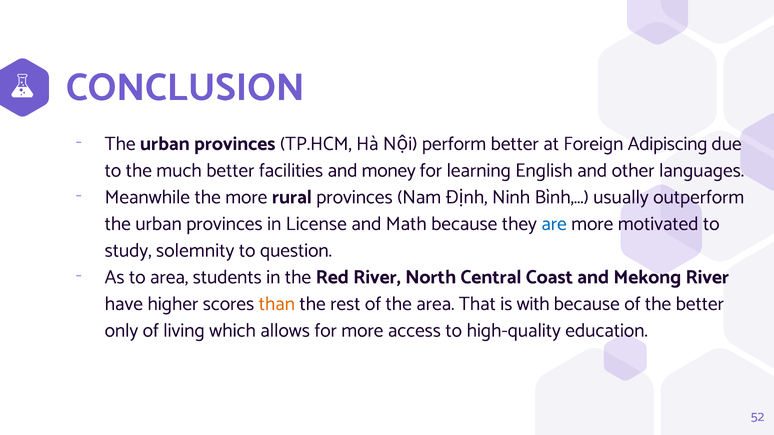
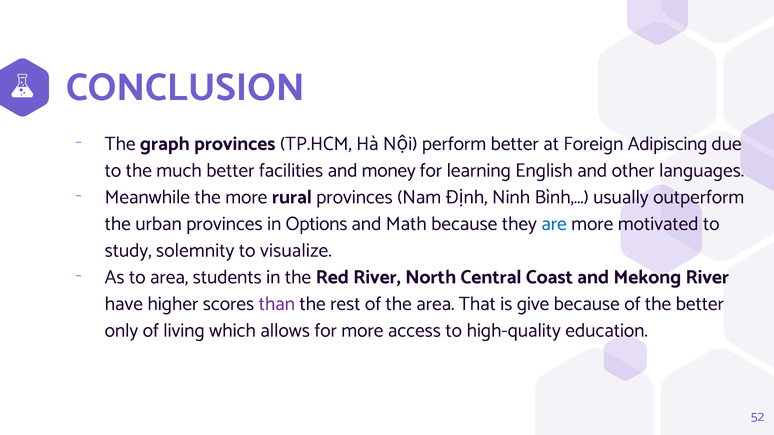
urban: urban -> graph (165, 144)
License: License -> Options (316, 224)
question: question -> visualize (296, 250)
than colour: orange -> purple (277, 304)
with: with -> give (533, 304)
